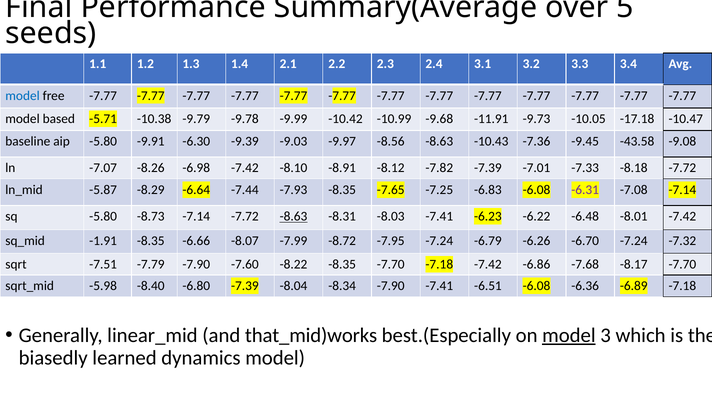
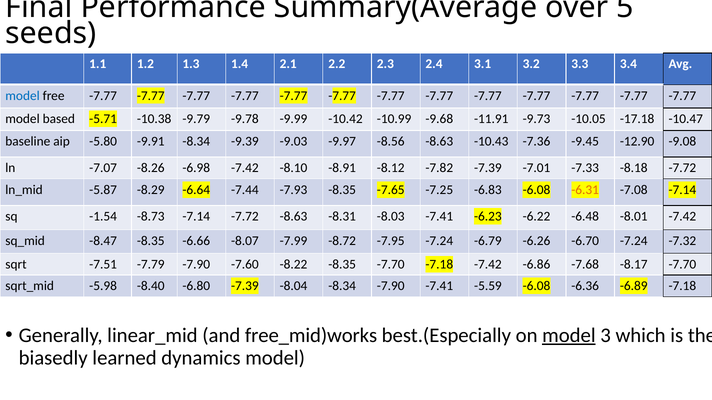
-9.91 -6.30: -6.30 -> -8.34 (196, 142)
-43.58: -43.58 -> -12.90 (637, 142)
-6.31 colour: purple -> orange (585, 190)
sq -5.80: -5.80 -> -1.54 (103, 217)
-8.63 underline: present -> none (293, 217)
-1.91: -1.91 -> -8.47 (103, 241)
-6.51: -6.51 -> -5.59 (488, 286)
that_mid)works: that_mid)works -> free_mid)works (311, 336)
